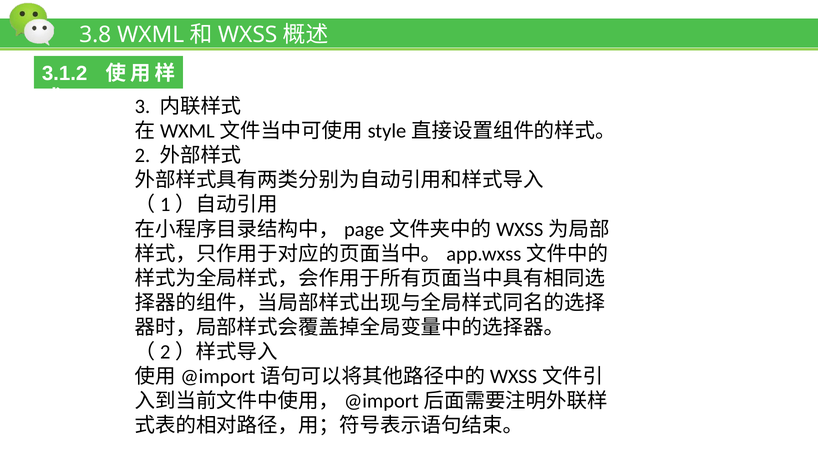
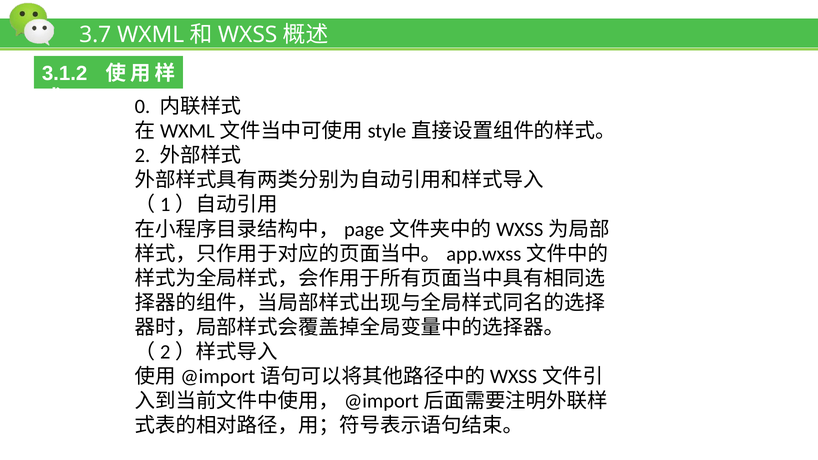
3.8: 3.8 -> 3.7 (95, 35)
3: 3 -> 0 (142, 107)
